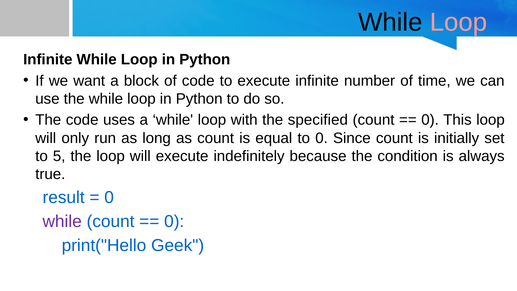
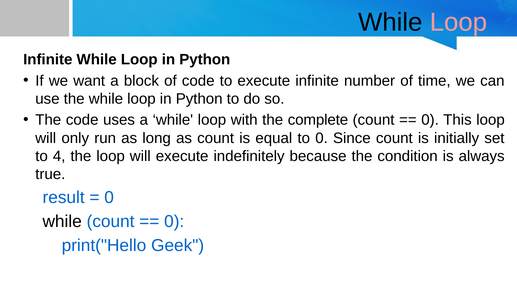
specified: specified -> complete (318, 120)
5: 5 -> 4 (59, 156)
while colour: purple -> black (62, 221)
